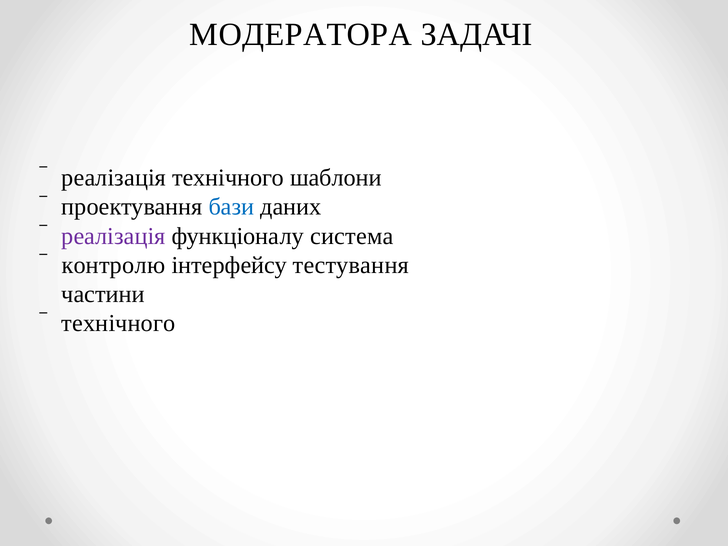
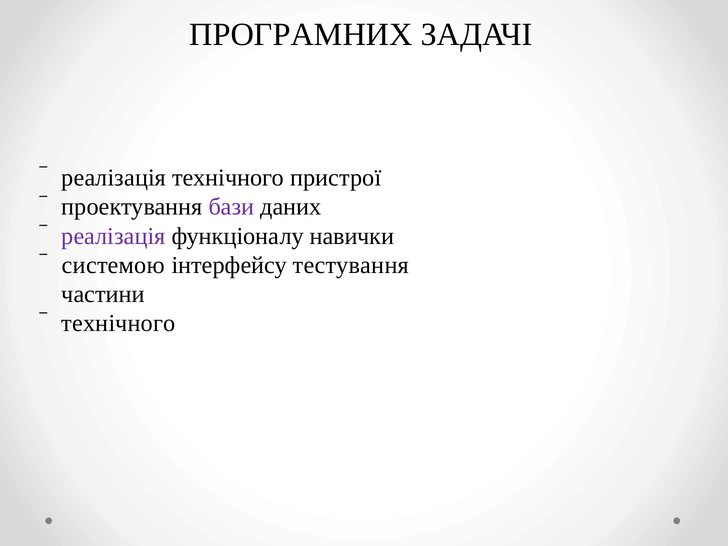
МОДЕРАТОРА: МОДЕРАТОРА -> ПРОГРАМНИХ (301, 35)
шаблони: шаблони -> пристрої (336, 178)
бази colour: blue -> purple (231, 207)
система: система -> навички (352, 236)
контролю: контролю -> системою (113, 265)
